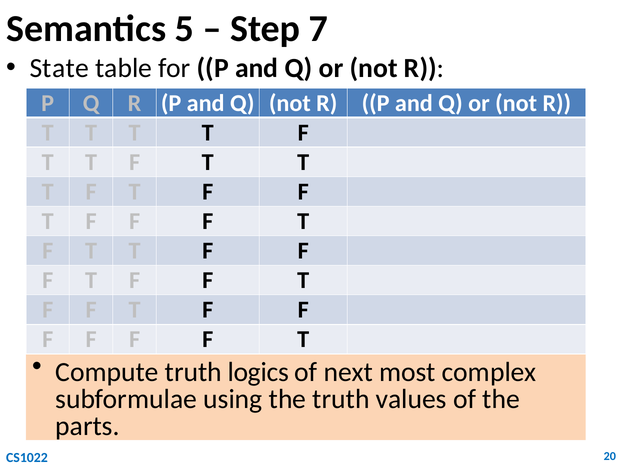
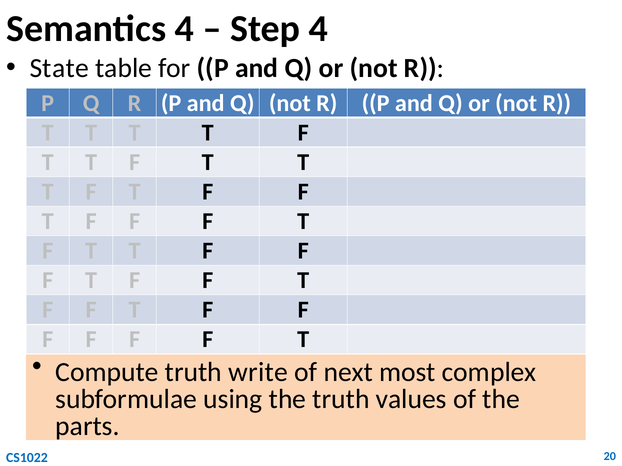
Semantics 5: 5 -> 4 (184, 29)
Step 7: 7 -> 4 (319, 29)
logics: logics -> write (258, 373)
